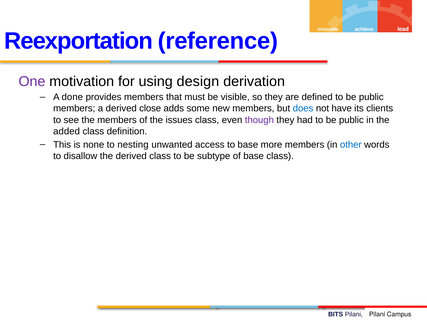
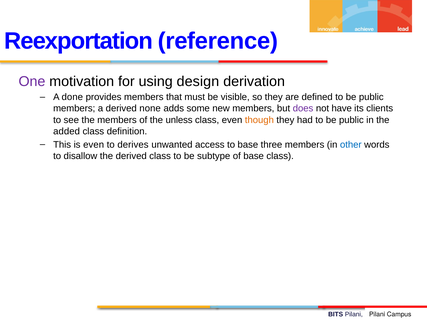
close: close -> none (150, 109)
does colour: blue -> purple (303, 109)
issues: issues -> unless (179, 120)
though colour: purple -> orange (259, 120)
is none: none -> even (94, 145)
nesting: nesting -> derives (133, 145)
more: more -> three (271, 145)
